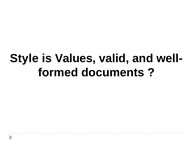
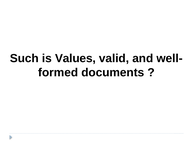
Style: Style -> Such (24, 59)
